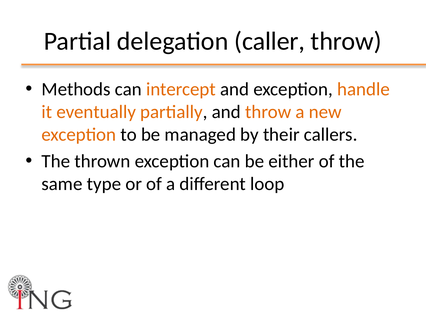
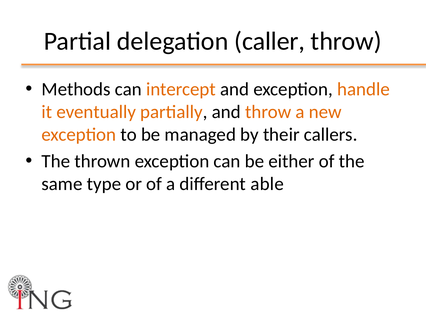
loop: loop -> able (267, 184)
